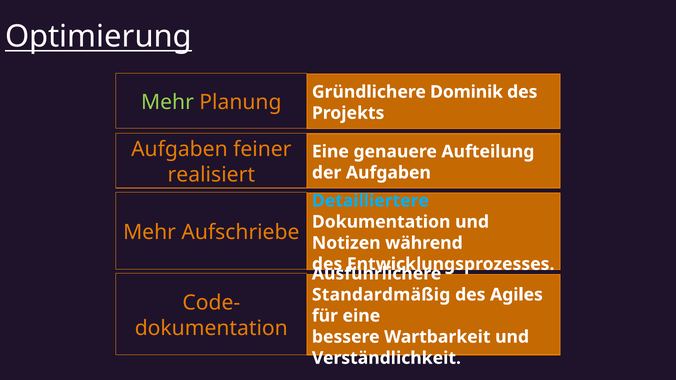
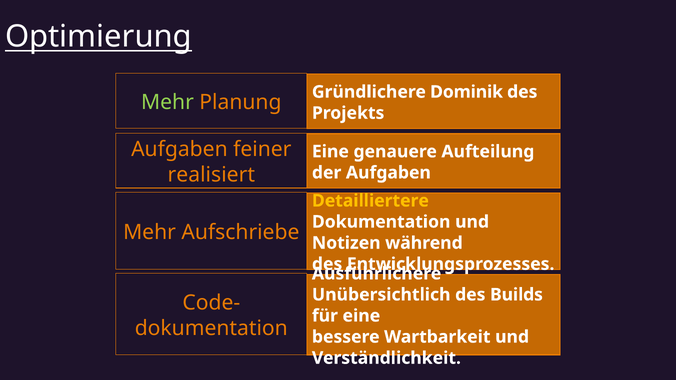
Detailliertere colour: light blue -> yellow (370, 201)
Standardmäßig: Standardmäßig -> Unübersichtlich (381, 295)
Agiles: Agiles -> Builds (516, 295)
